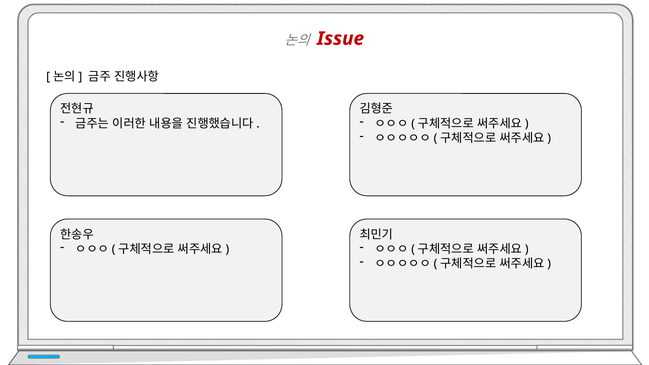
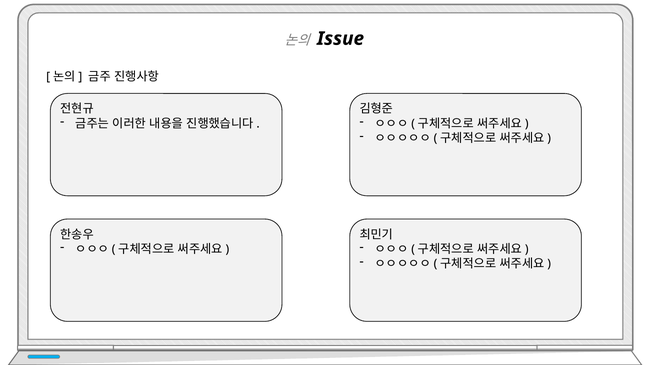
Issue colour: red -> black (340, 39)
